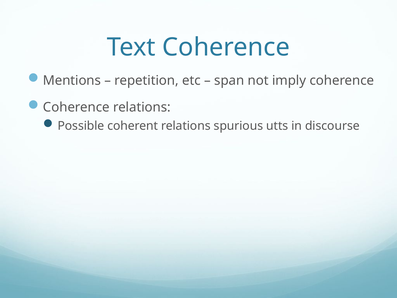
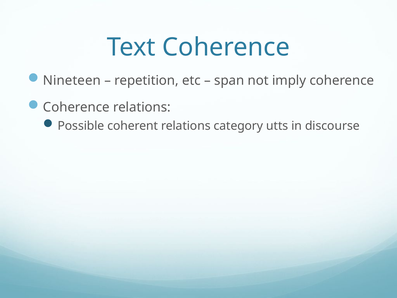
Mentions: Mentions -> Nineteen (72, 80)
spurious: spurious -> category (238, 126)
